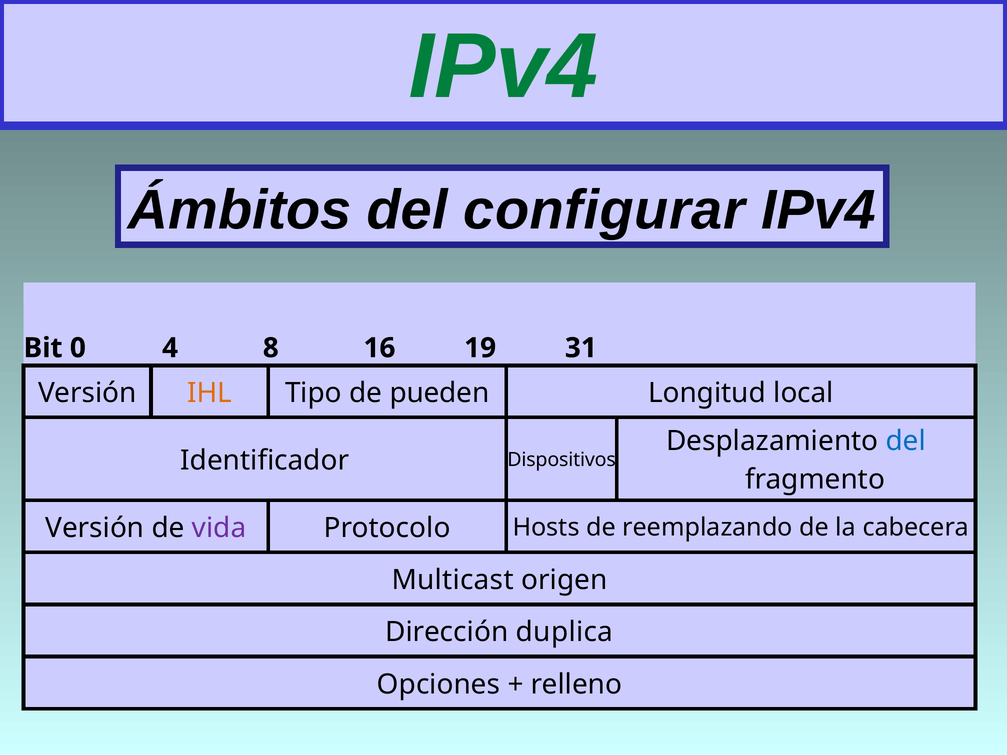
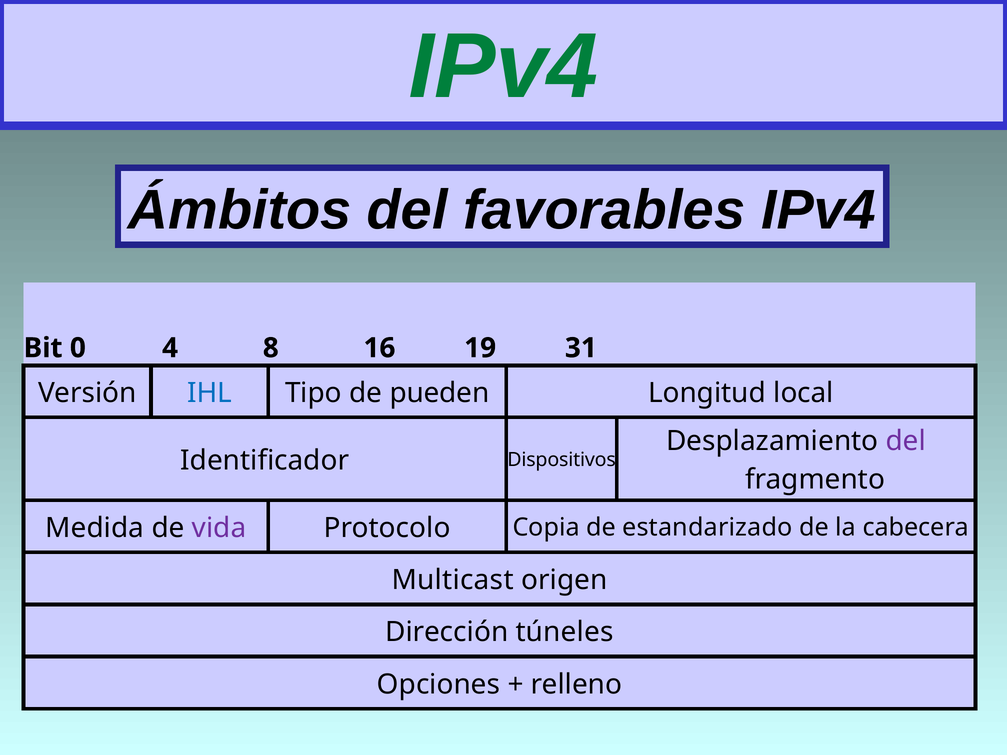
configurar: configurar -> favorables (604, 210)
IHL colour: orange -> blue (210, 393)
del colour: blue -> purple (906, 441)
Versión: Versión -> Medida (95, 528)
Hosts: Hosts -> Copia (546, 528)
reemplazando: reemplazando -> estandarizado (707, 528)
duplica: duplica -> túneles (565, 632)
